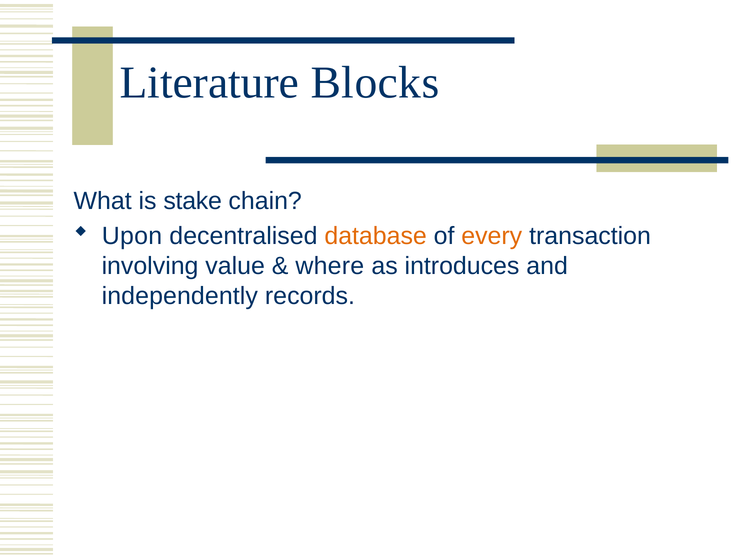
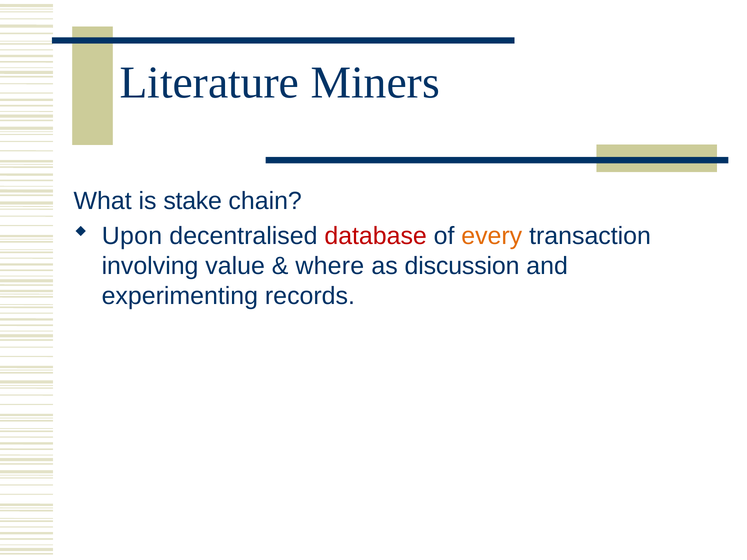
Blocks: Blocks -> Miners (375, 83)
database colour: orange -> red (376, 236)
introduces: introduces -> discussion (462, 266)
independently: independently -> experimenting (180, 296)
